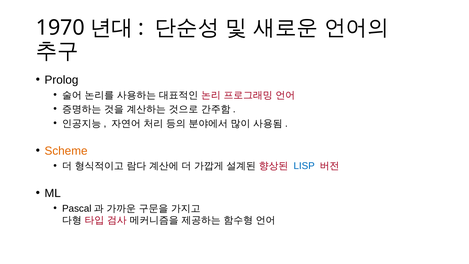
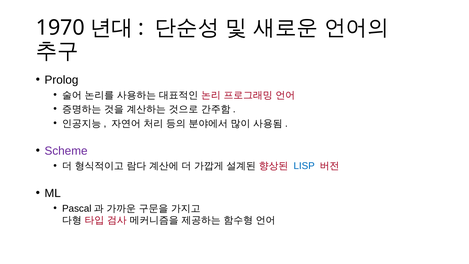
Scheme colour: orange -> purple (66, 151)
